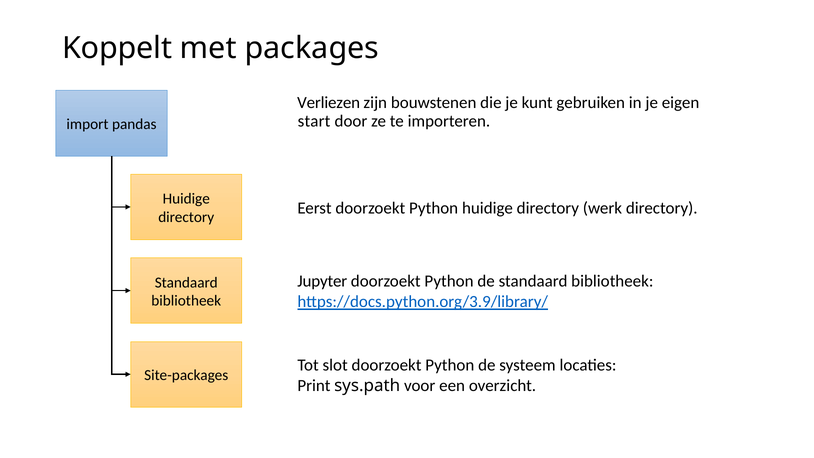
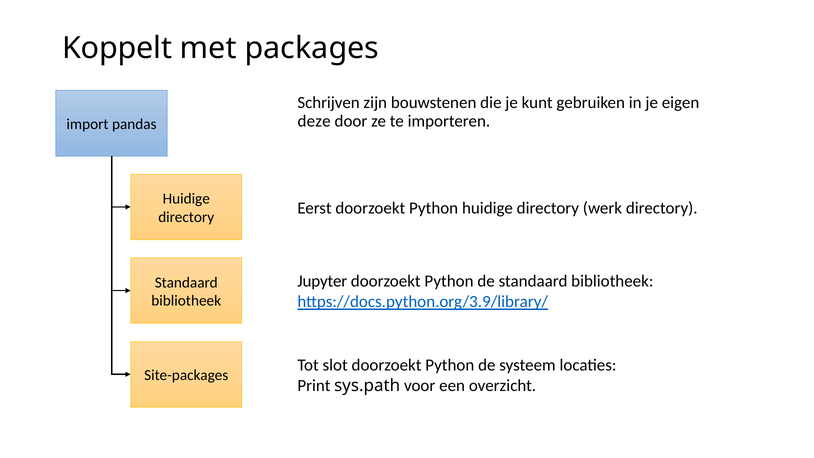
Verliezen: Verliezen -> Schrijven (329, 103)
start: start -> deze (314, 121)
